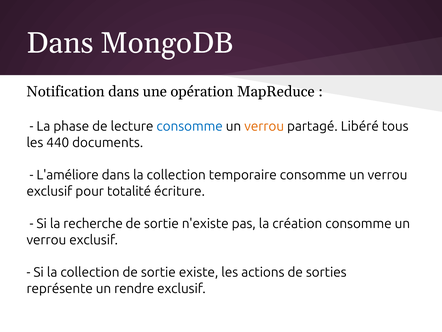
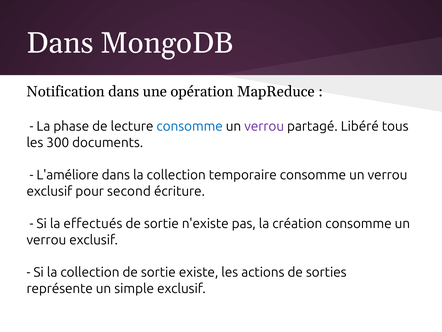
verrou colour: orange -> purple (264, 126)
440: 440 -> 300 (58, 142)
totalité: totalité -> second (129, 191)
recherche: recherche -> effectués (93, 223)
rendre: rendre -> simple (134, 288)
